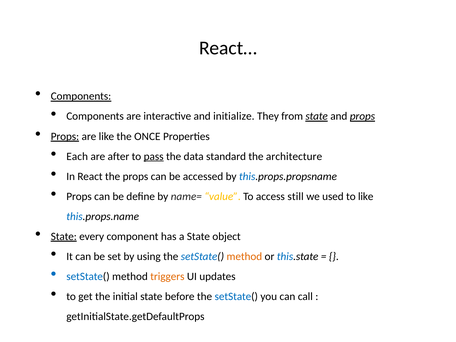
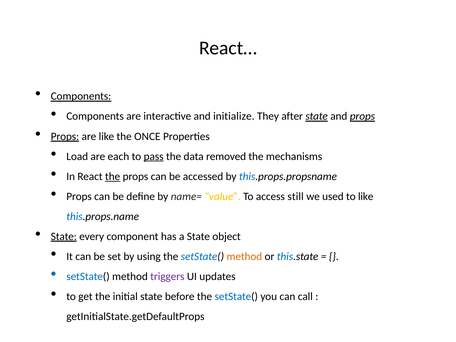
from: from -> after (292, 116)
Each: Each -> Load (77, 156)
after: after -> each (118, 156)
standard: standard -> removed (226, 156)
architecture: architecture -> mechanisms (294, 156)
the underline: none -> present (113, 176)
triggers colour: orange -> purple (167, 277)
